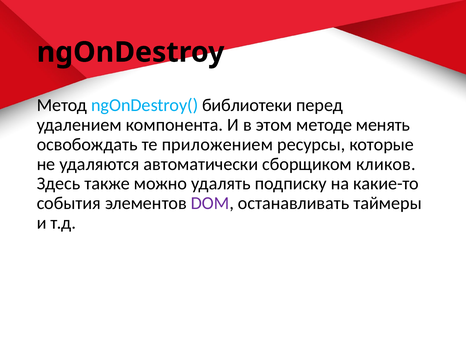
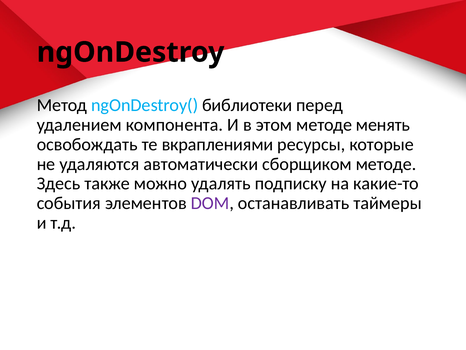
приложением: приложением -> вкраплениями (218, 144)
сборщиком кликов: кликов -> методе (386, 164)
